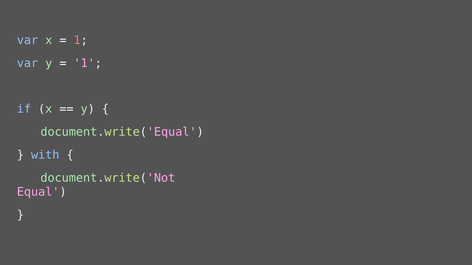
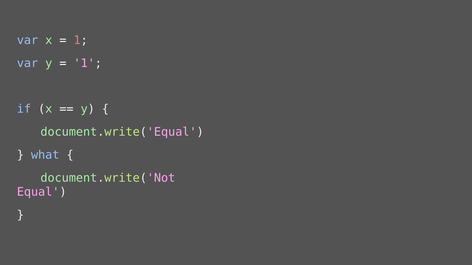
with: with -> what (45, 155)
